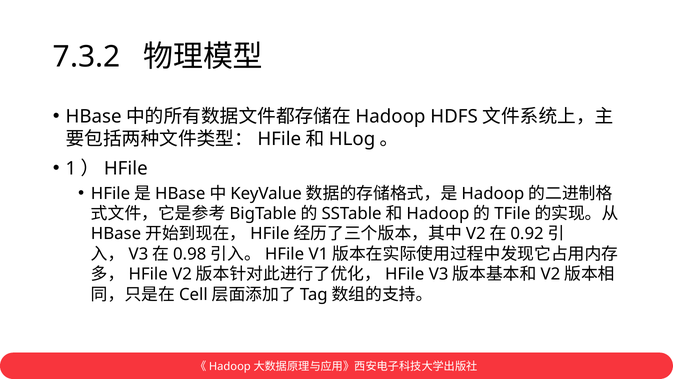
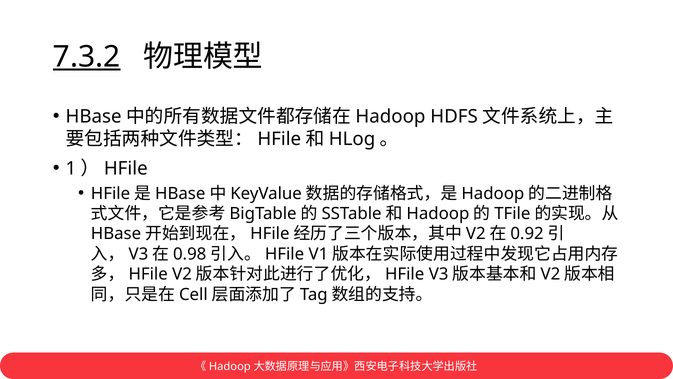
7.3.2 underline: none -> present (87, 57)
